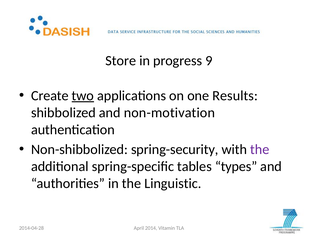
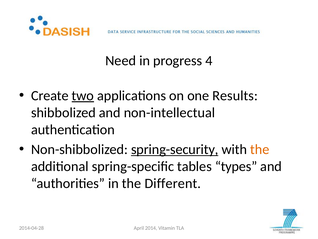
Store: Store -> Need (121, 60)
9: 9 -> 4 (209, 60)
non-motivation: non-motivation -> non-intellectual (169, 112)
spring-security underline: none -> present (175, 149)
the colour: purple -> orange (260, 149)
Linguistic: Linguistic -> Different (173, 183)
